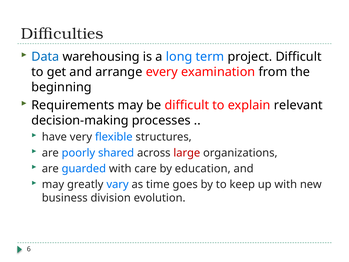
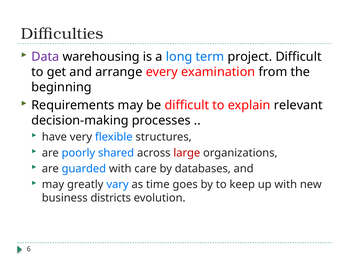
Data colour: blue -> purple (45, 57)
education: education -> databases (203, 169)
division: division -> districts (111, 198)
